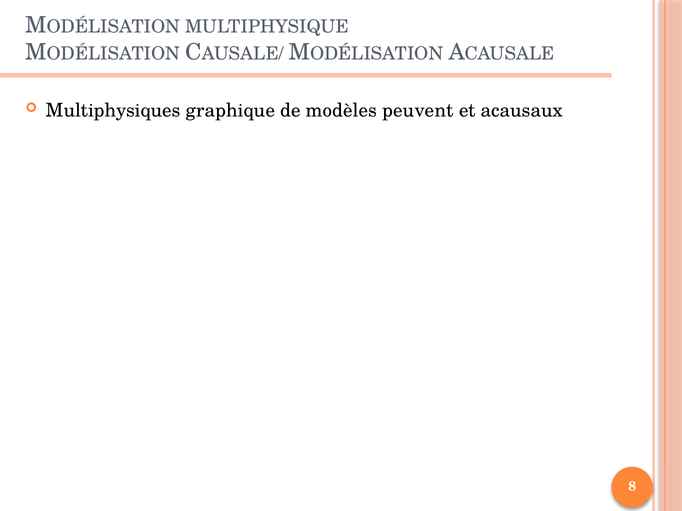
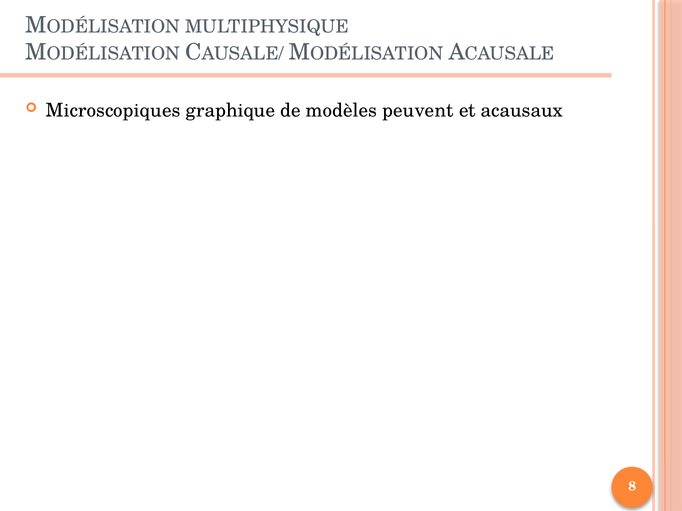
Multiphysiques: Multiphysiques -> Microscopiques (113, 111)
